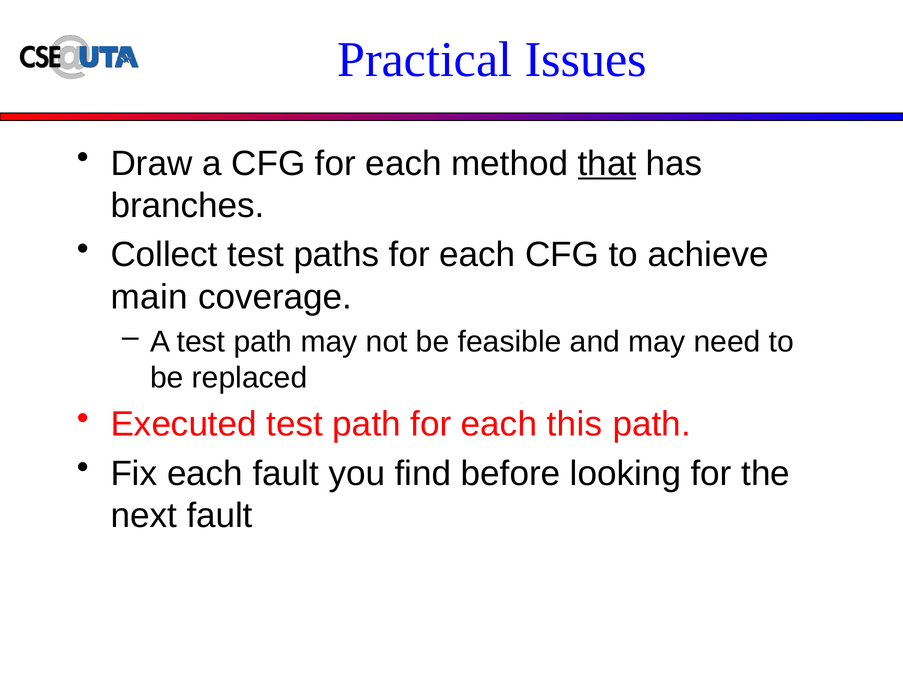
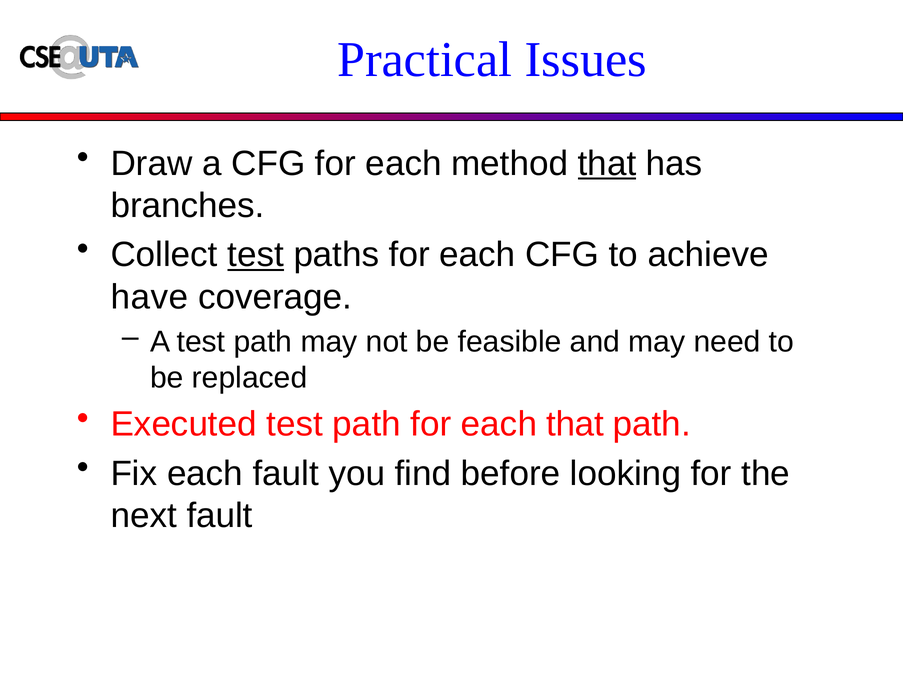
test underline: none -> present (256, 255)
main: main -> have (149, 297)
each this: this -> that (575, 424)
